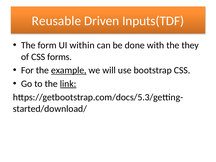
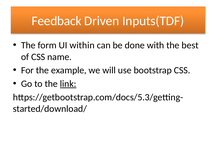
Reusable: Reusable -> Feedback (57, 21)
they: they -> best (190, 45)
forms: forms -> name (60, 57)
example underline: present -> none (69, 70)
